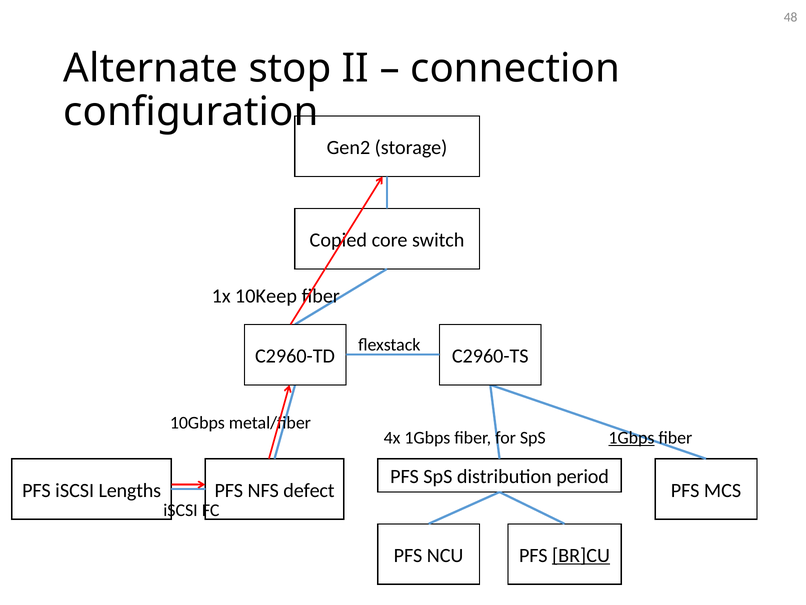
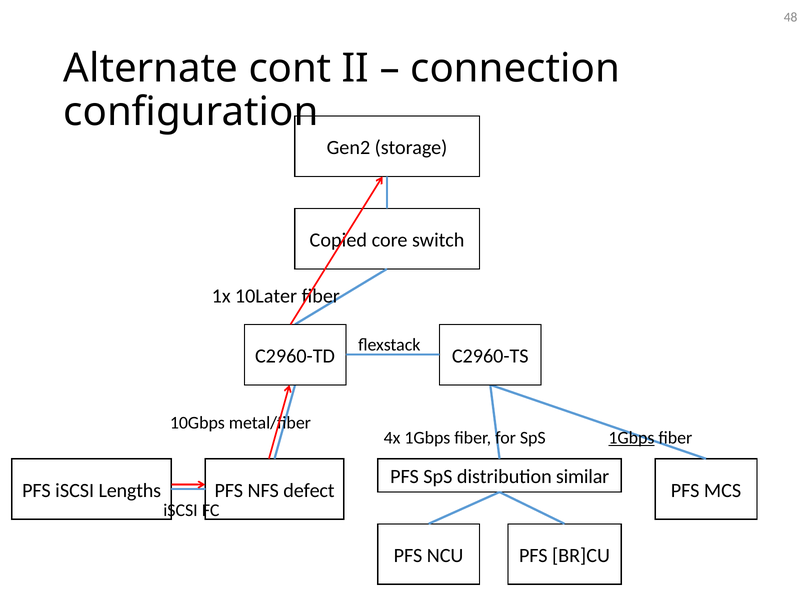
stop: stop -> cont (290, 69)
10Keep: 10Keep -> 10Later (266, 296)
period: period -> similar (583, 476)
BR]CU underline: present -> none (581, 555)
